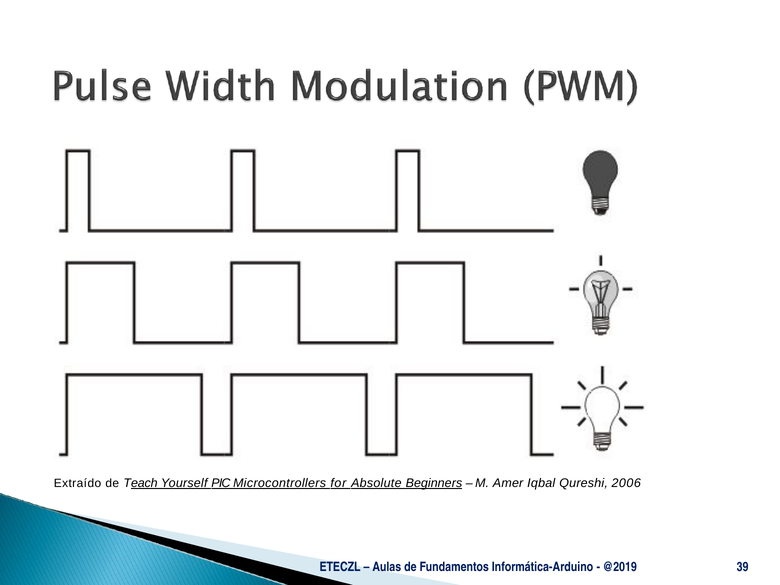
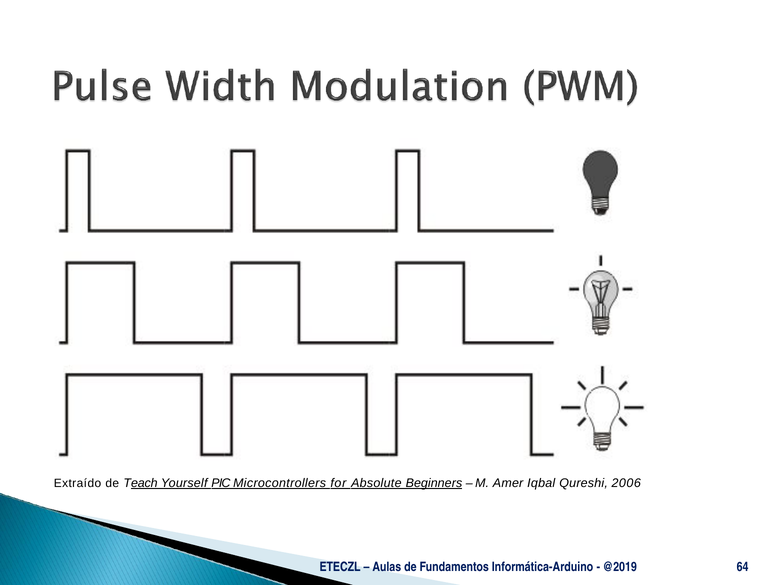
39: 39 -> 64 (743, 567)
